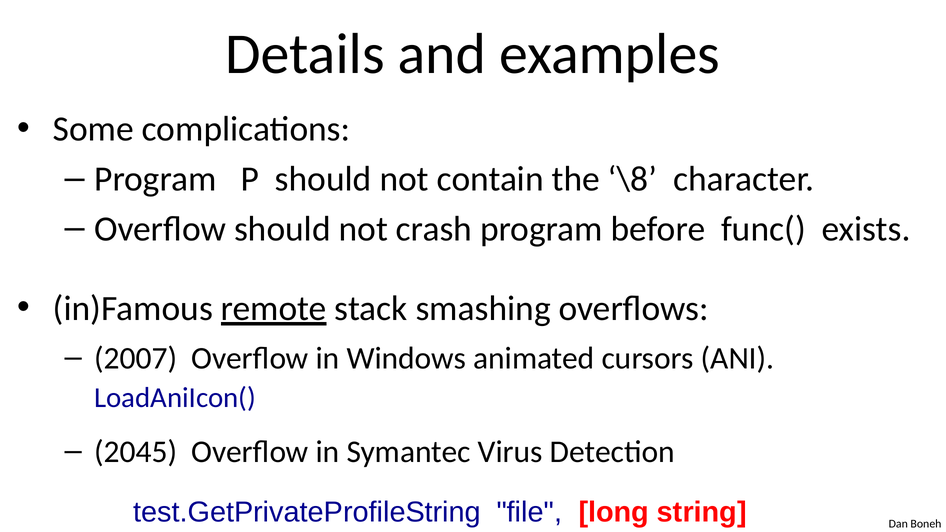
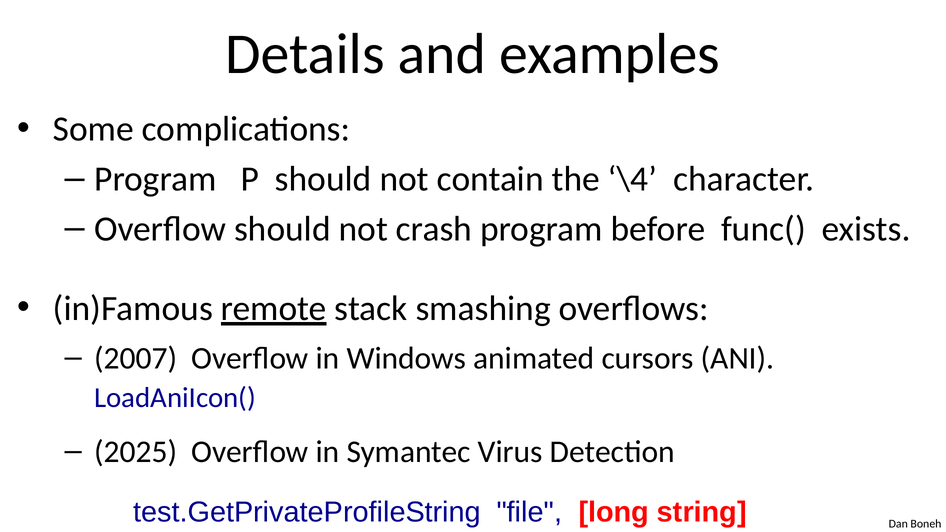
\8: \8 -> \4 (633, 179)
2045: 2045 -> 2025 (136, 452)
